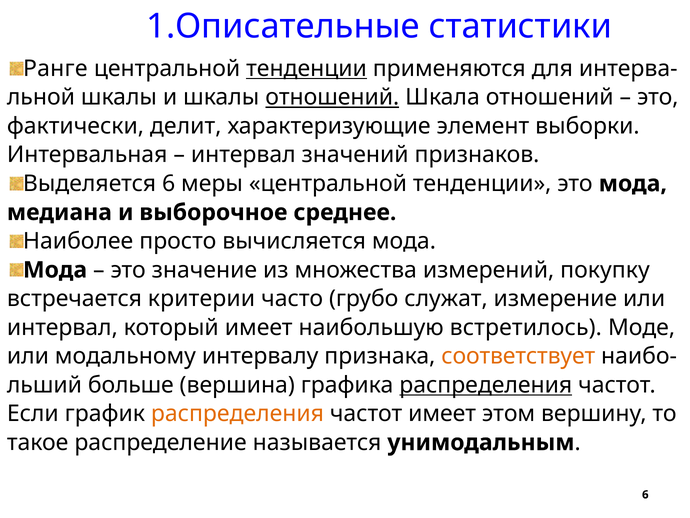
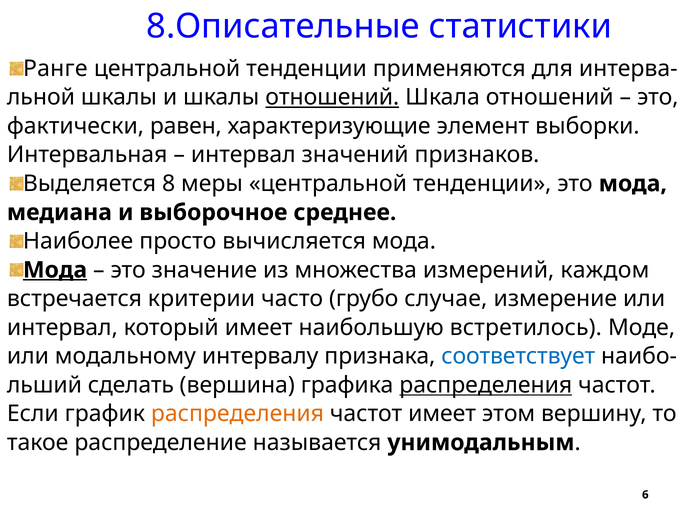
1.Описательные: 1.Описательные -> 8.Описательные (283, 27)
тенденции underline: present -> none (307, 69)
делит: делит -> равен (186, 126)
Выделяется 6: 6 -> 8 (169, 183)
Мода underline: none -> present (55, 270)
покупку: покупку -> каждом (605, 270)
служат: служат -> случае (446, 298)
соответствует colour: orange -> blue (518, 356)
больше: больше -> сделать (131, 385)
